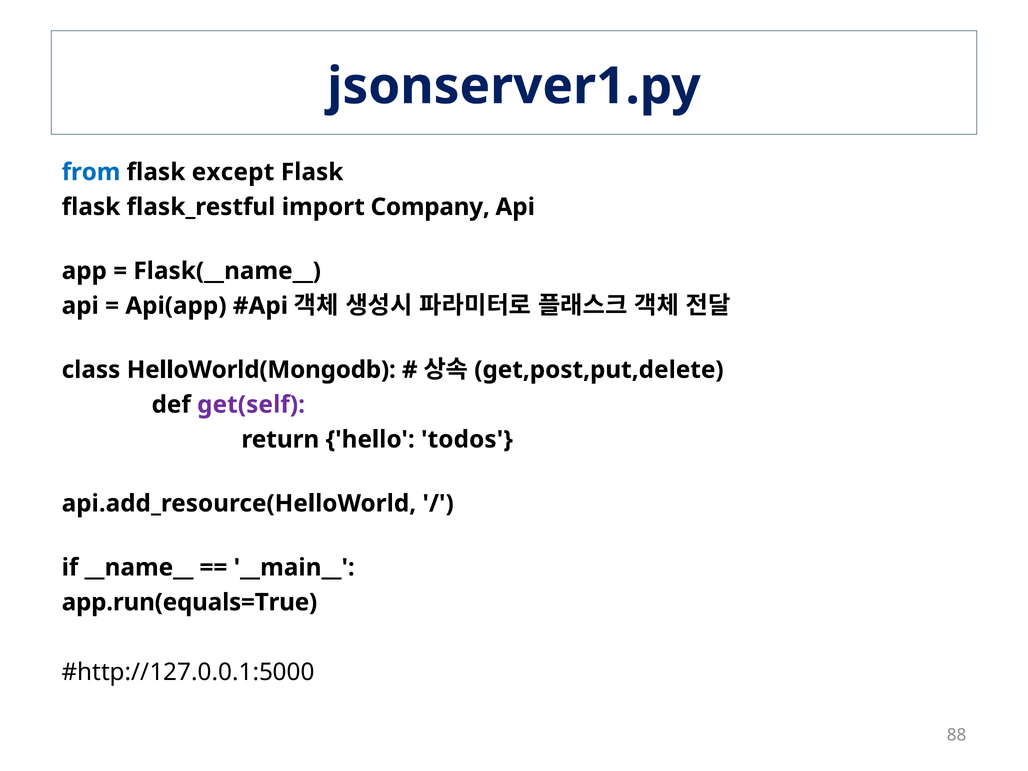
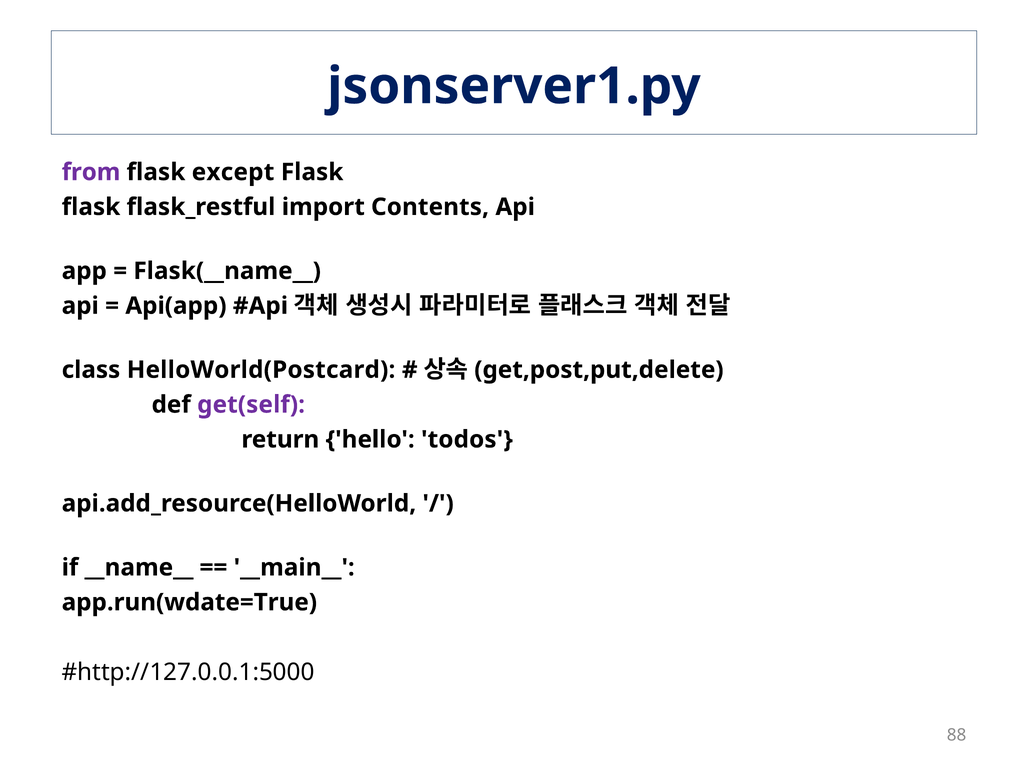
from colour: blue -> purple (91, 172)
Company: Company -> Contents (430, 207)
HelloWorld(Mongodb: HelloWorld(Mongodb -> HelloWorld(Postcard (261, 370)
app.run(equals=True: app.run(equals=True -> app.run(wdate=True (189, 602)
